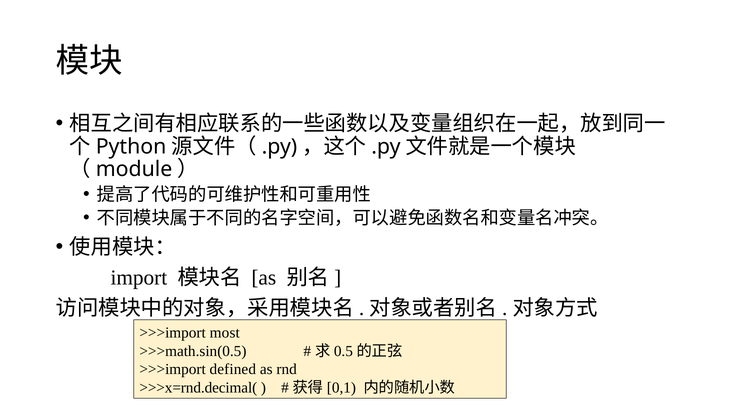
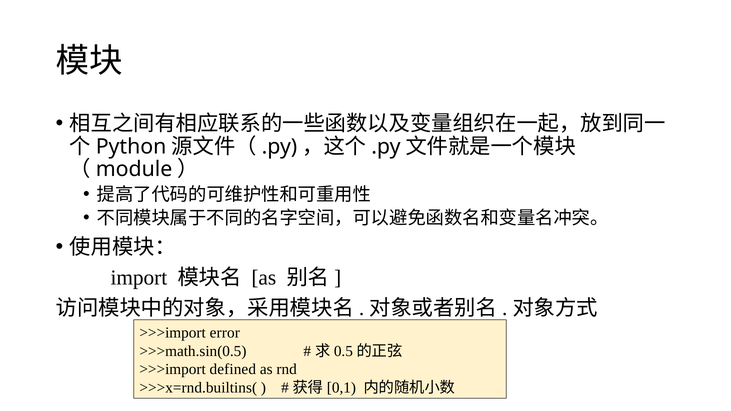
most: most -> error (225, 333)
>>>x=rnd.decimal(: >>>x=rnd.decimal( -> >>>x=rnd.builtins( (198, 388)
